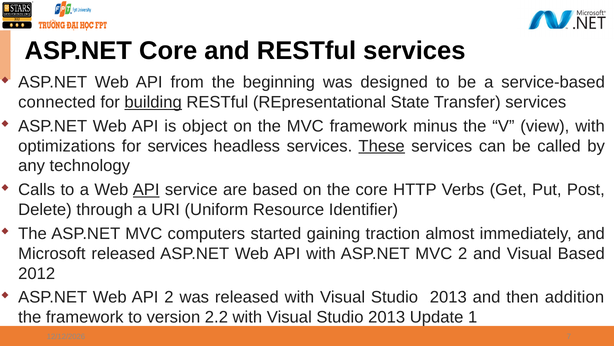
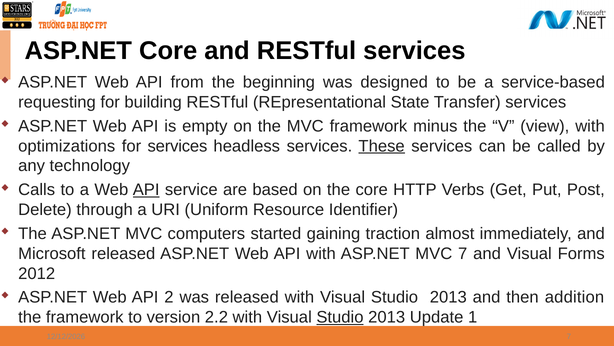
connected: connected -> requesting (57, 102)
building underline: present -> none (153, 102)
object: object -> empty (205, 126)
MVC 2: 2 -> 7 (463, 253)
Visual Based: Based -> Forms (581, 253)
Studio underline: none -> present (340, 317)
